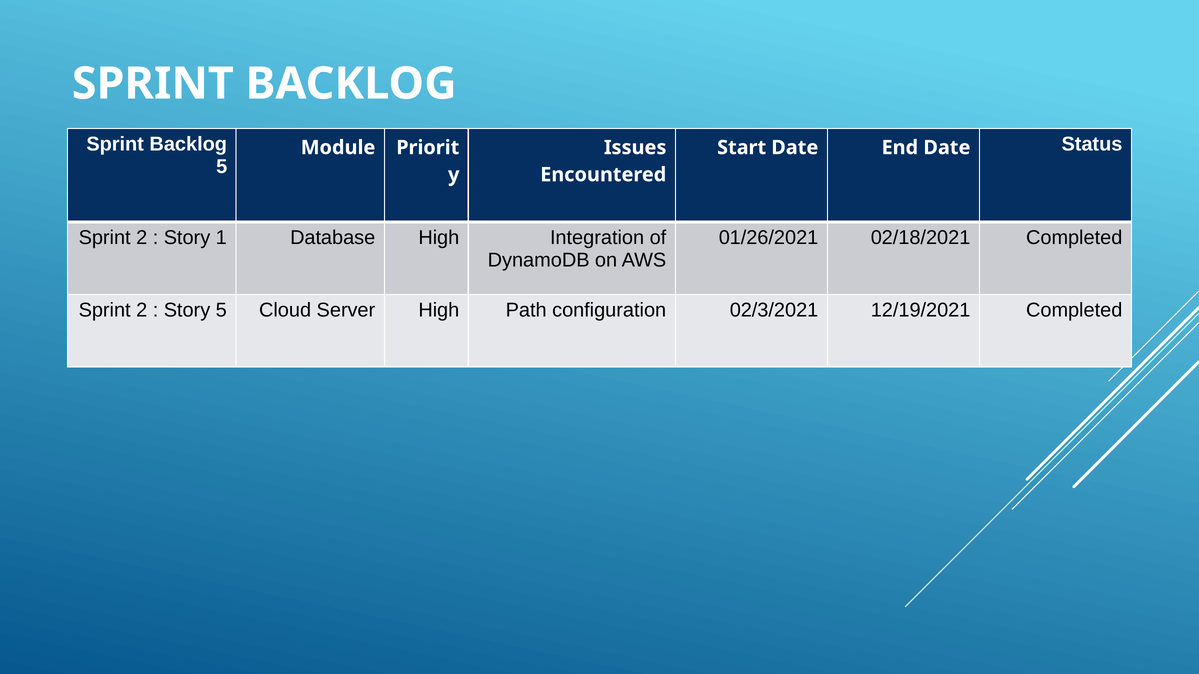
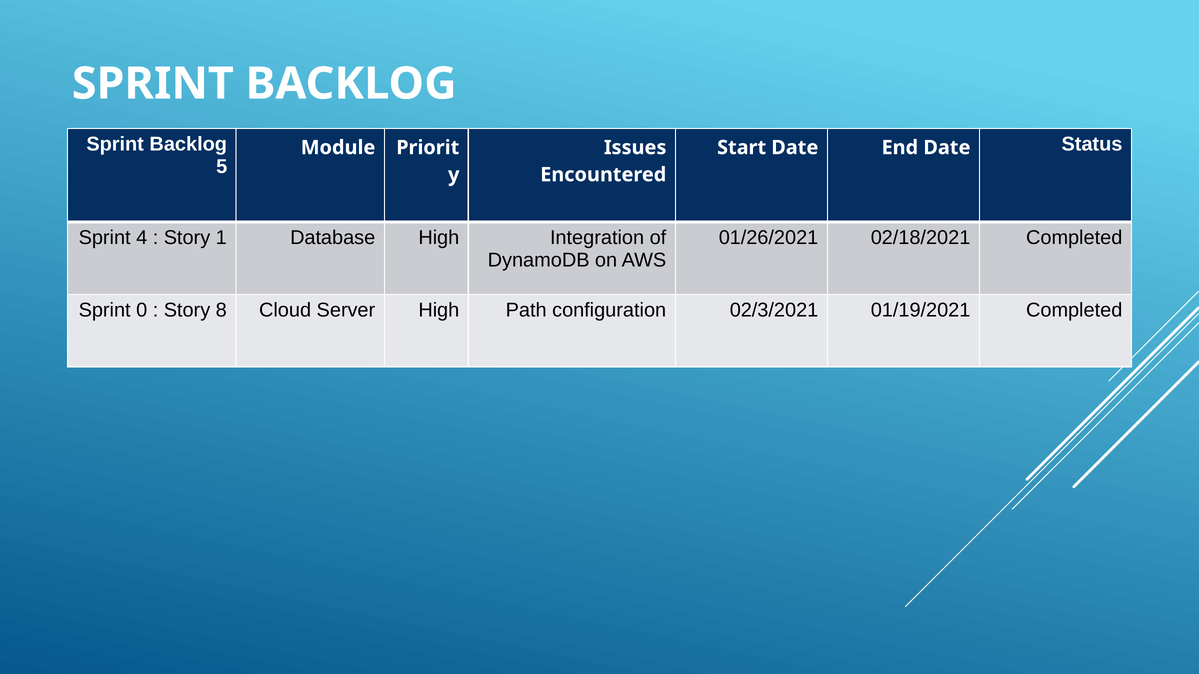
2: 2 -> 4 (142, 238)
2: 2 -> 0 (142, 310)
Story 5: 5 -> 8 (221, 310)
12/19/2021: 12/19/2021 -> 01/19/2021 (921, 310)
